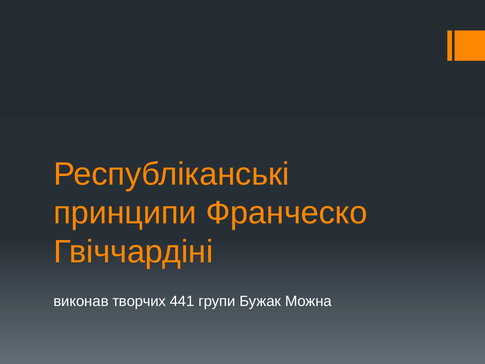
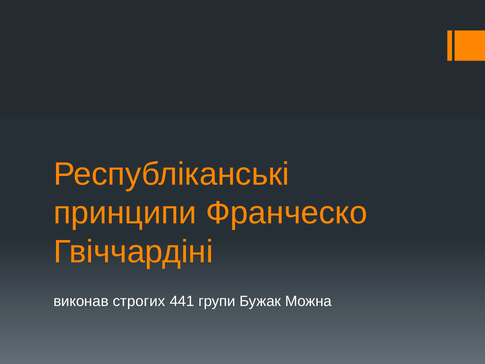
творчих: творчих -> строгих (139, 301)
